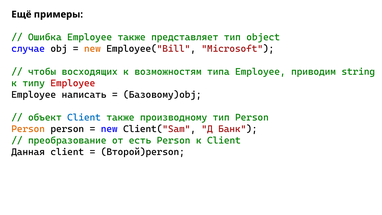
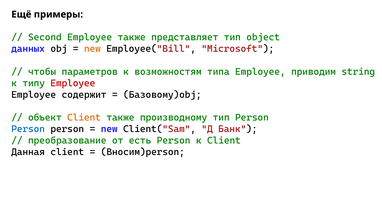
Ошибка: Ошибка -> Second (45, 37)
случае: случае -> данных (28, 49)
восходящих: восходящих -> параметров (90, 72)
написать: написать -> содержит (84, 95)
Client colour: blue -> orange (84, 118)
Person colour: orange -> blue (28, 129)
Второй)person: Второй)person -> Вносим)person (143, 152)
